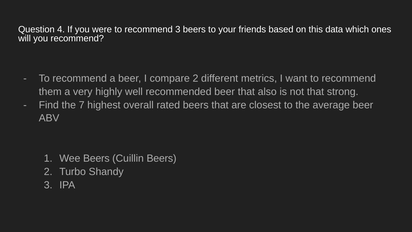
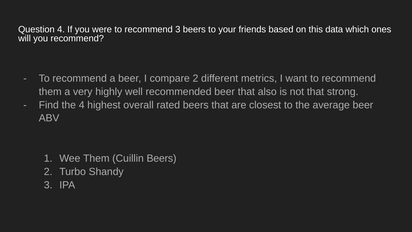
the 7: 7 -> 4 (82, 105)
Wee Beers: Beers -> Them (96, 158)
